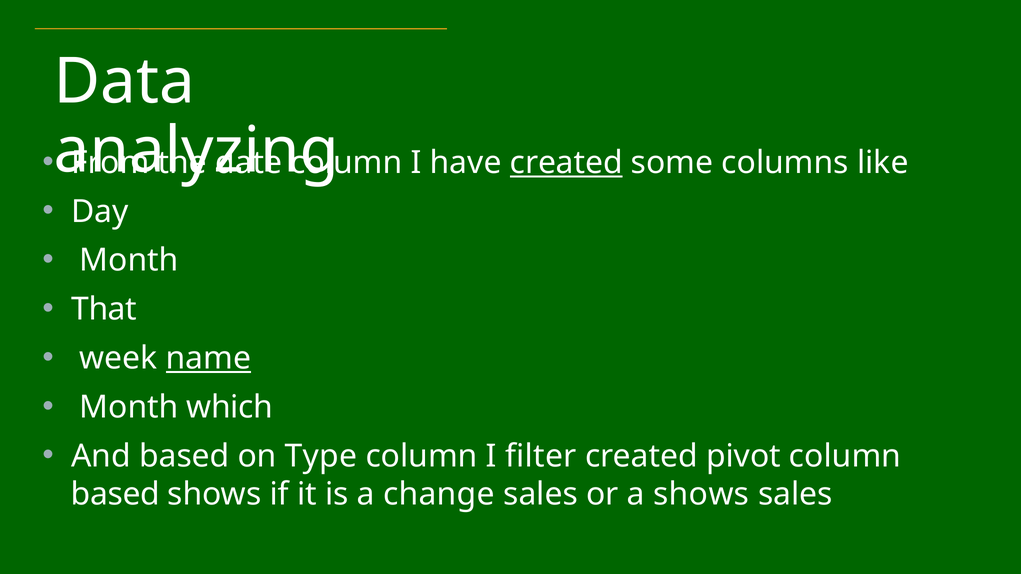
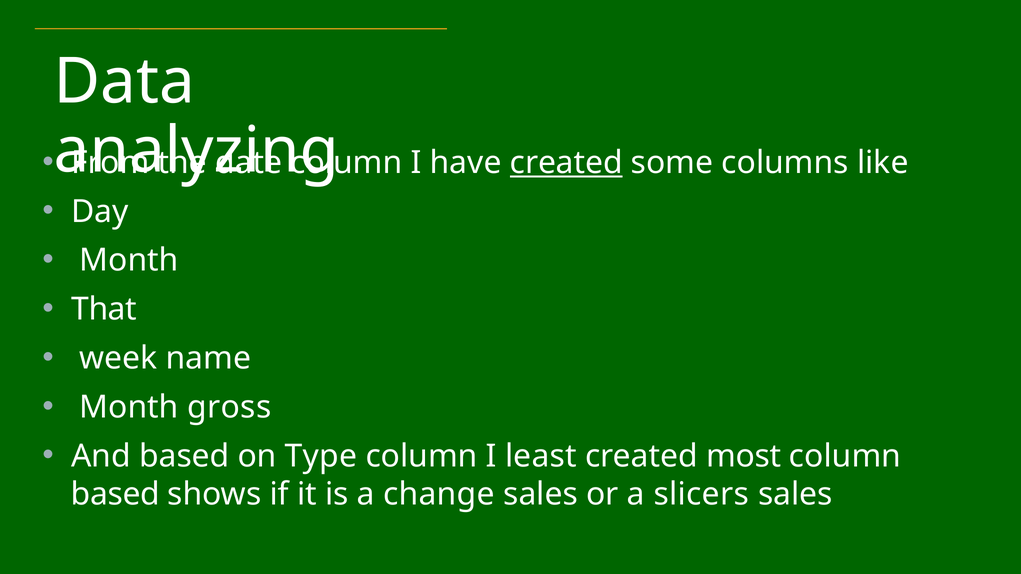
name underline: present -> none (208, 358)
which: which -> gross (229, 407)
filter: filter -> least (541, 456)
pivot: pivot -> most (744, 456)
a shows: shows -> slicers (701, 495)
